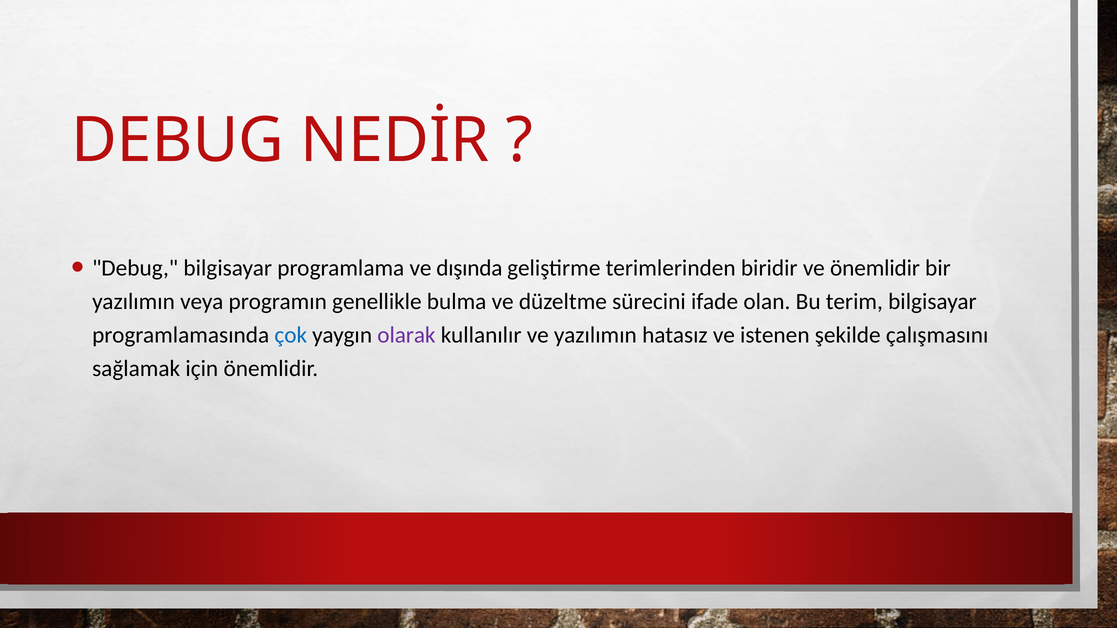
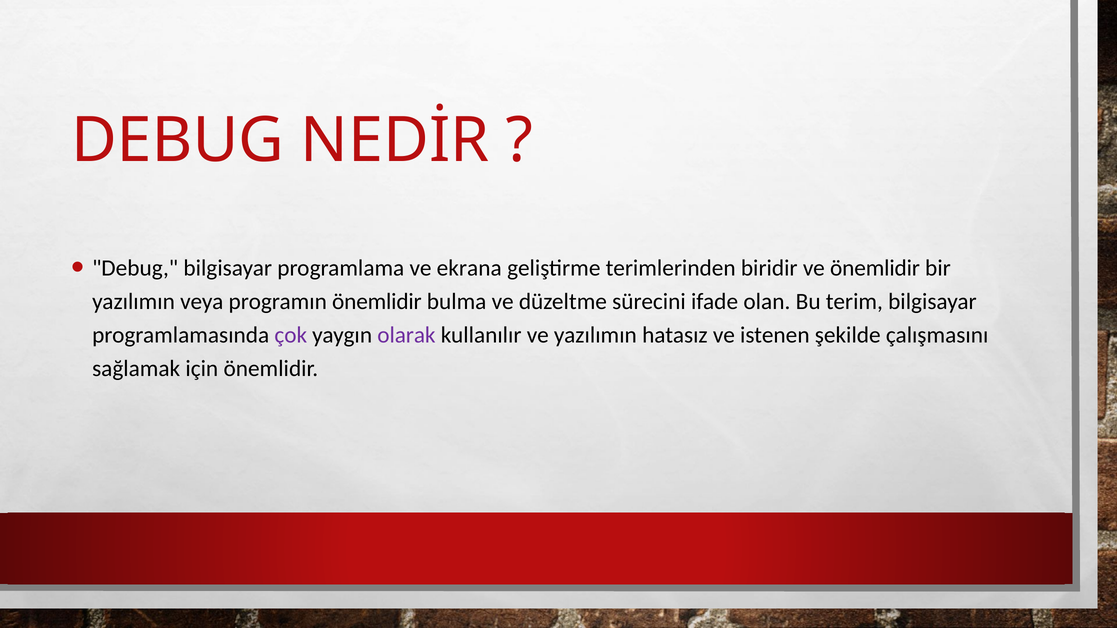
dışında: dışında -> ekrana (469, 268)
programın genellikle: genellikle -> önemlidir (377, 302)
çok colour: blue -> purple (291, 335)
